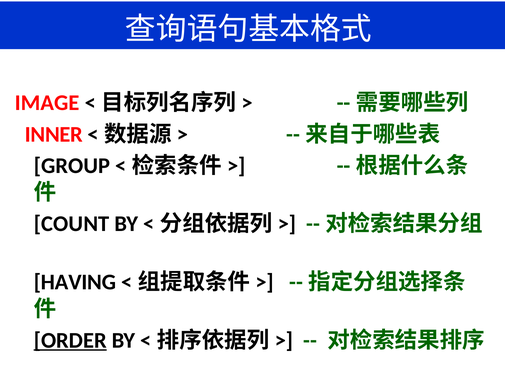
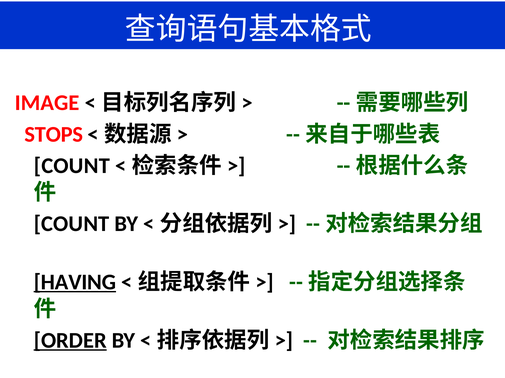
INNER: INNER -> STOPS (54, 135)
GROUP: GROUP -> COUNT (72, 166)
HAVING underline: none -> present (75, 283)
